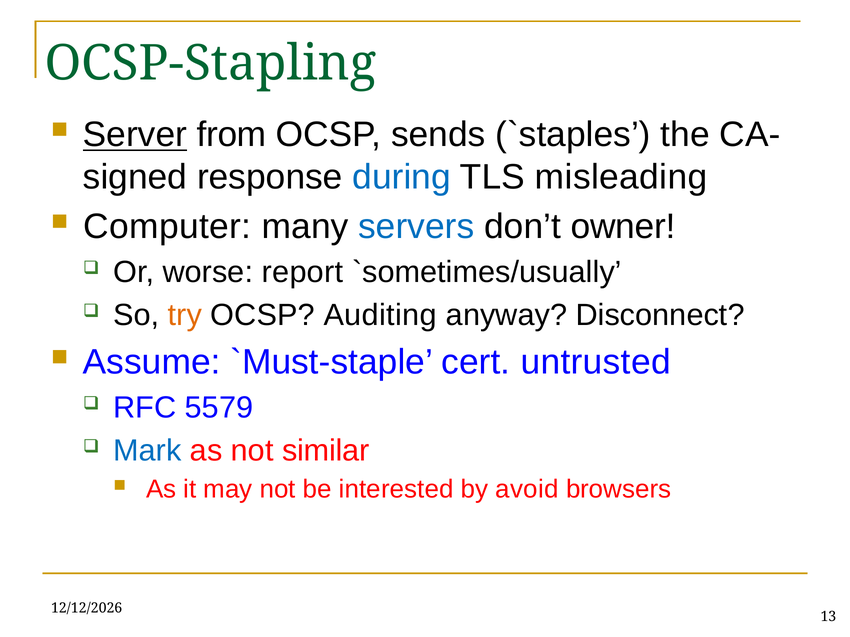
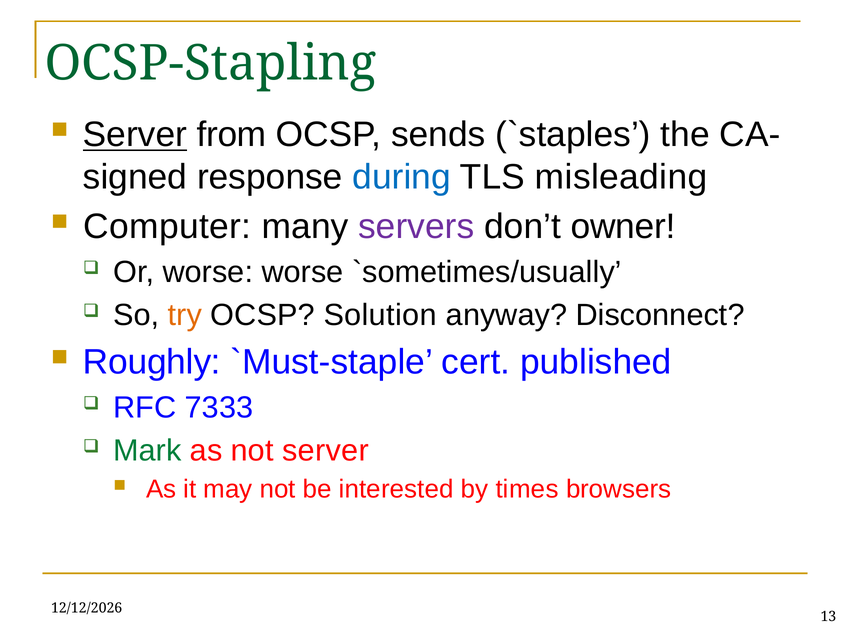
servers colour: blue -> purple (416, 227)
worse report: report -> worse (303, 272)
Auditing: Auditing -> Solution (380, 315)
Assume: Assume -> Roughly (152, 362)
untrusted: untrusted -> published (596, 362)
5579: 5579 -> 7333 (219, 408)
Mark colour: blue -> green (147, 451)
not similar: similar -> server (325, 451)
avoid: avoid -> times (527, 490)
